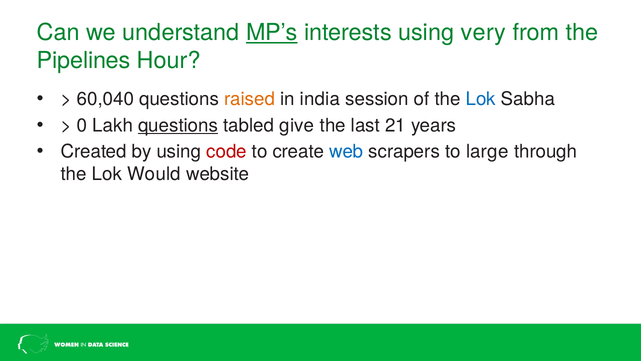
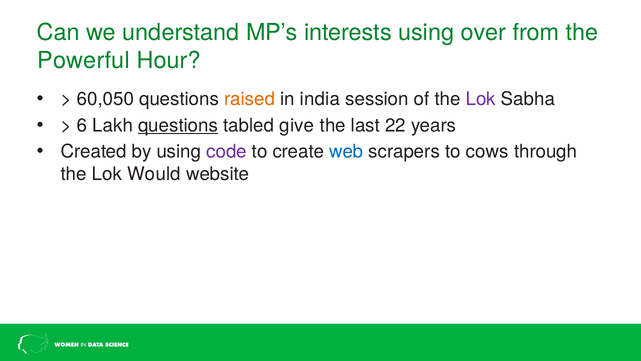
MP’s underline: present -> none (272, 32)
very: very -> over (483, 32)
Pipelines: Pipelines -> Powerful (83, 61)
60,040: 60,040 -> 60,050 (105, 99)
Lok colour: blue -> purple (481, 99)
0: 0 -> 6 (82, 125)
21: 21 -> 22 (395, 125)
code colour: red -> purple (227, 151)
large: large -> cows (487, 151)
